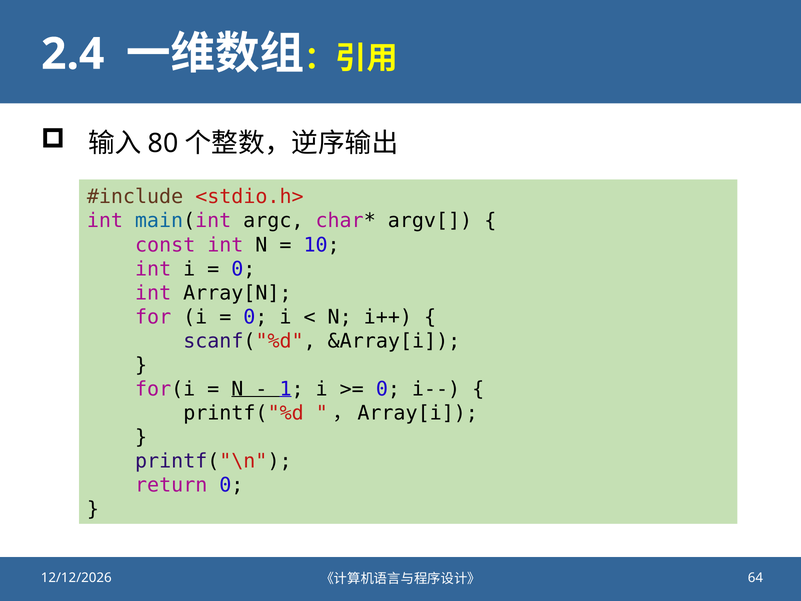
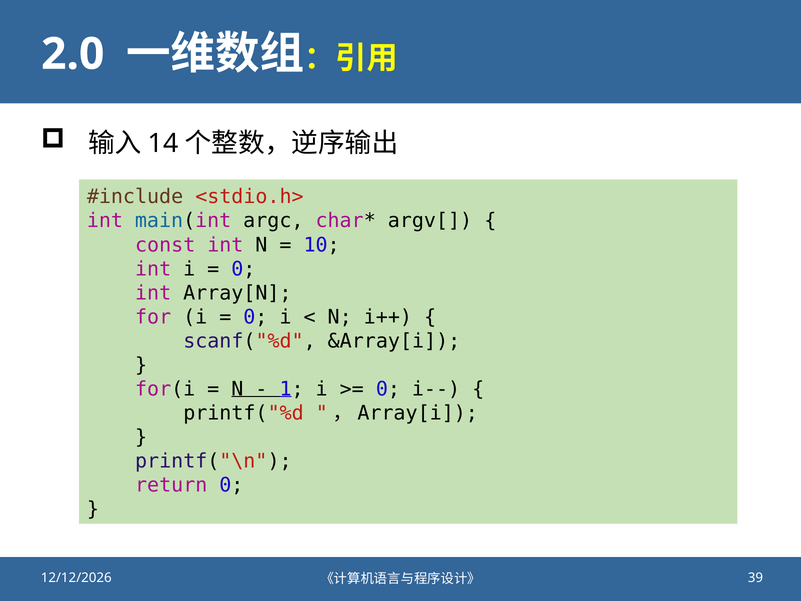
2.4: 2.4 -> 2.0 (73, 54)
80: 80 -> 14 (163, 143)
64: 64 -> 39 (755, 578)
